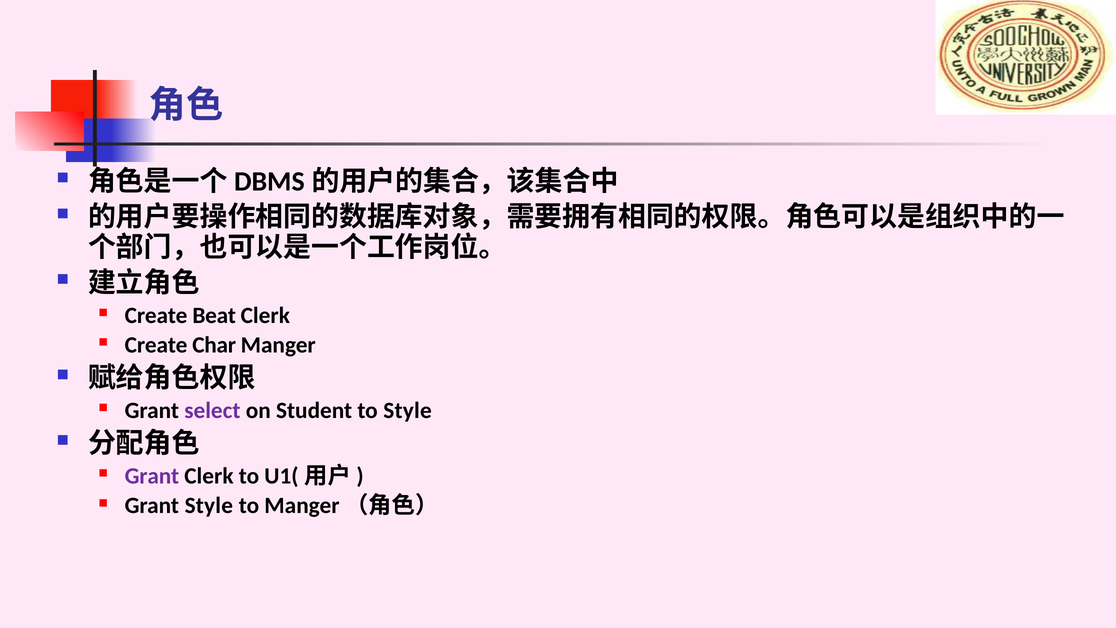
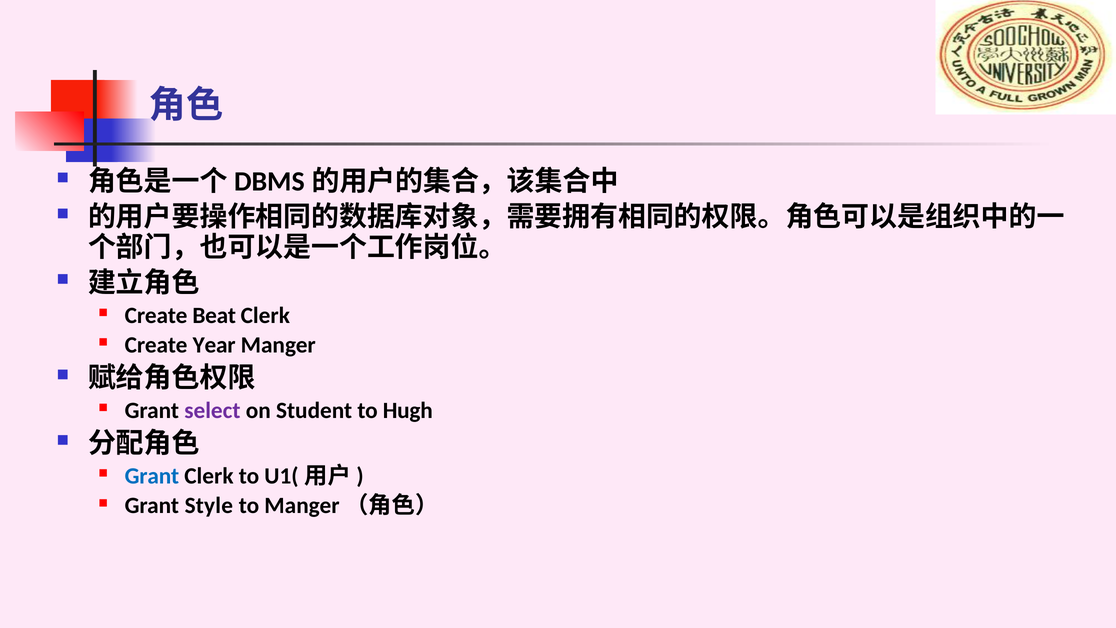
Char: Char -> Year (214, 345)
to Style: Style -> Hugh (408, 410)
Grant colour: purple -> blue (152, 476)
